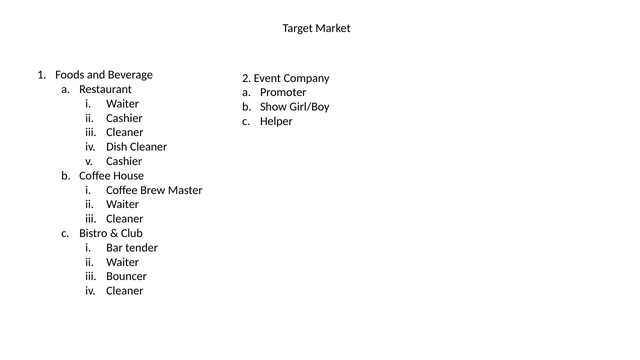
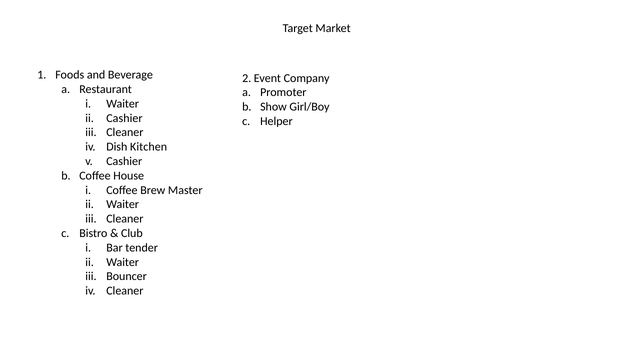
Dish Cleaner: Cleaner -> Kitchen (149, 147)
